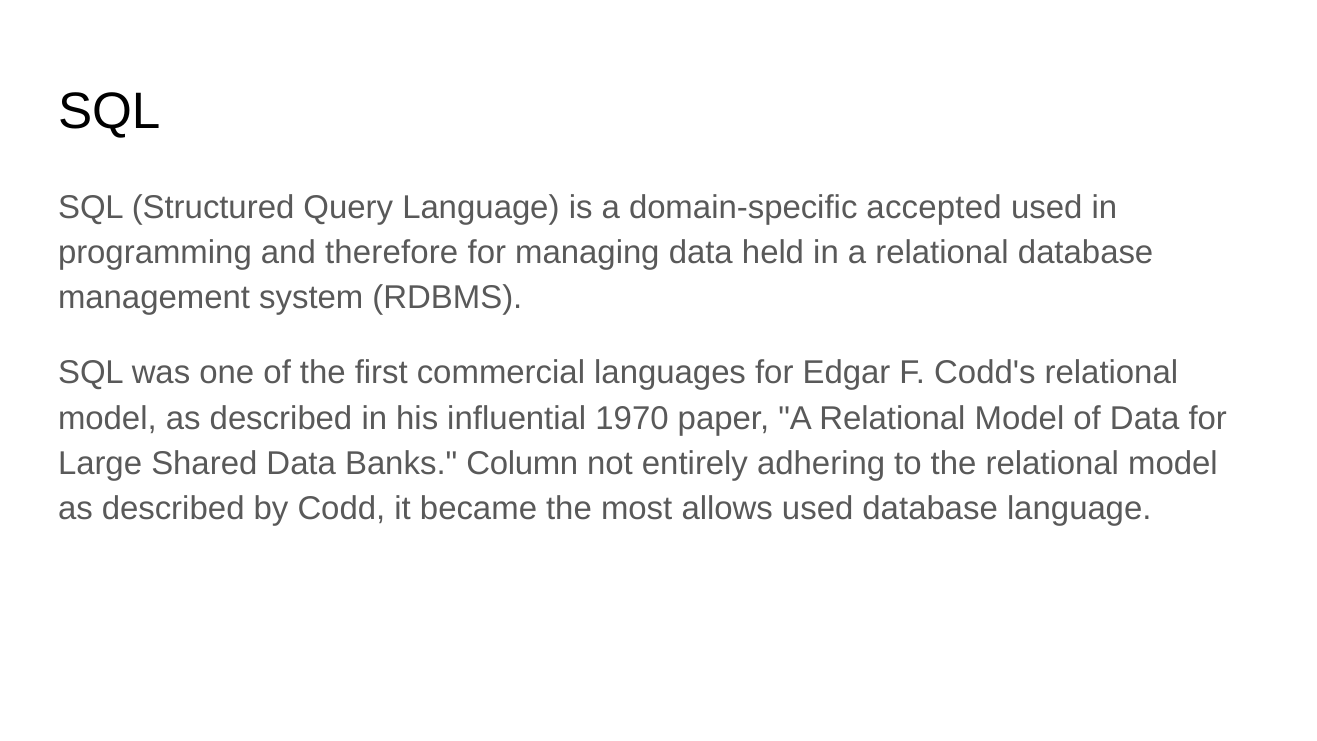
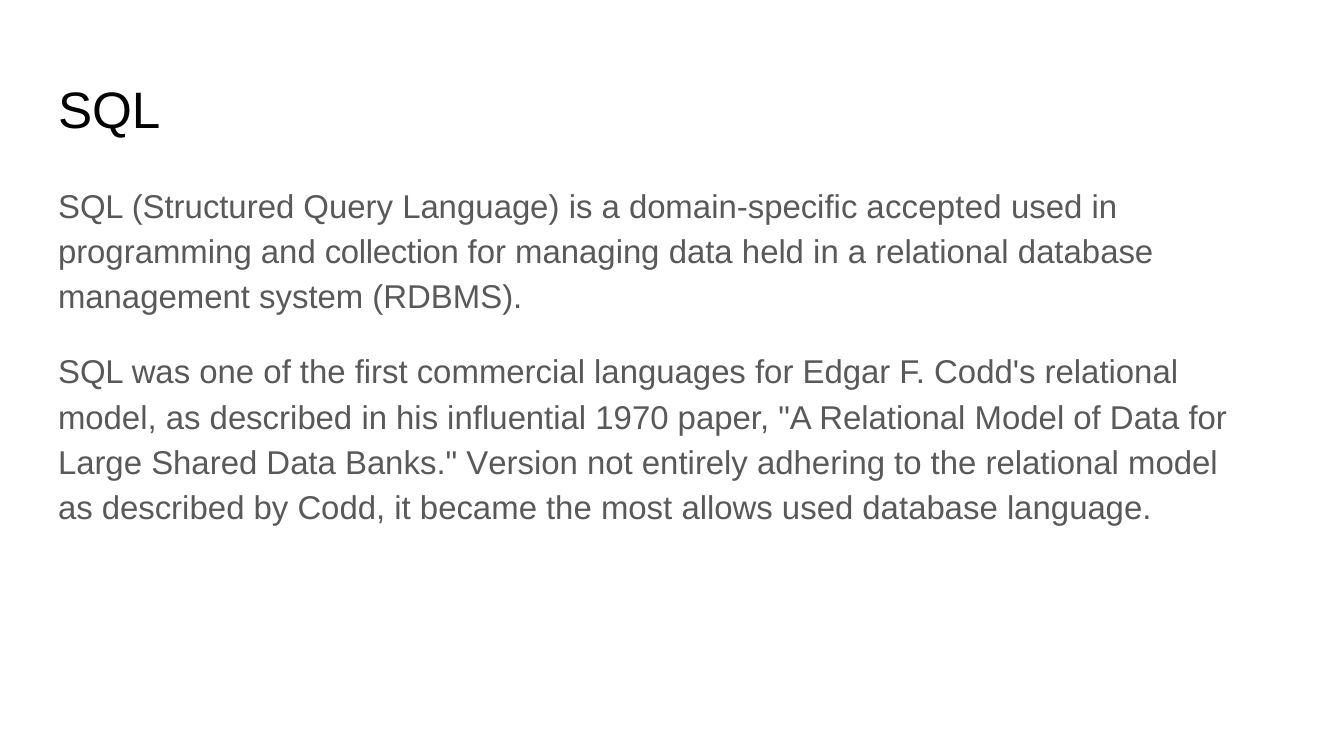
therefore: therefore -> collection (392, 253)
Column: Column -> Version (522, 463)
